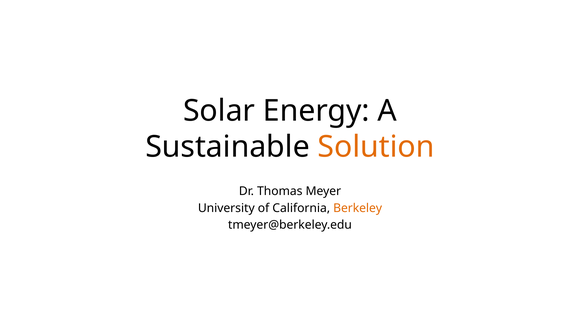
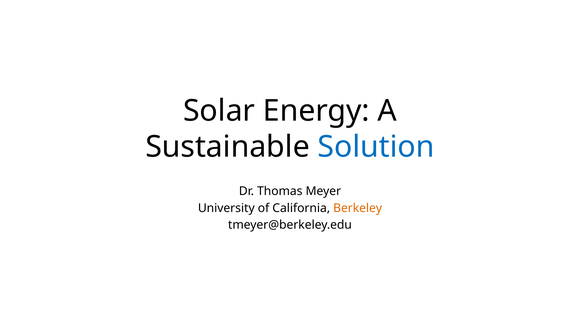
Solution colour: orange -> blue (376, 147)
